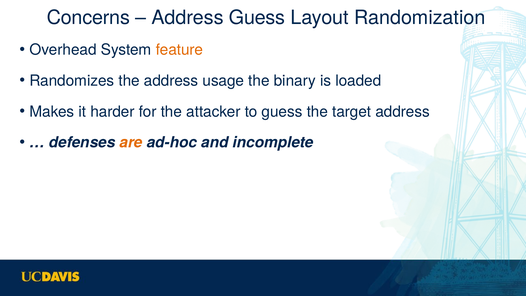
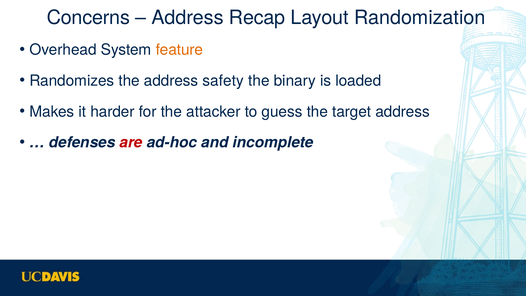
Address Guess: Guess -> Recap (257, 18)
usage: usage -> safety (223, 81)
are colour: orange -> red (131, 142)
